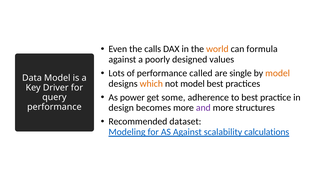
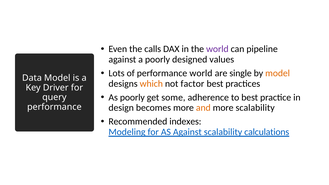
world colour: orange -> purple (217, 49)
formula: formula -> pipeline (262, 49)
performance called: called -> world (201, 73)
not model: model -> factor (192, 84)
As power: power -> poorly (132, 97)
and colour: purple -> orange (203, 108)
more structures: structures -> scalability (255, 108)
dataset: dataset -> indexes (185, 122)
